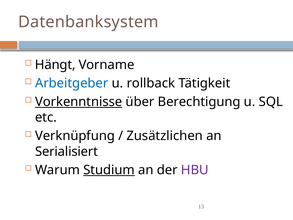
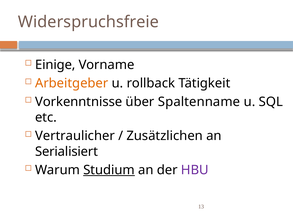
Datenbanksystem: Datenbanksystem -> Widerspruchsfreie (88, 22)
Hängt: Hängt -> Einige (55, 65)
Arbeitgeber colour: blue -> orange (72, 83)
Vorkenntnisse underline: present -> none (79, 102)
Berechtigung: Berechtigung -> Spaltenname (199, 102)
Verknüpfung: Verknüpfung -> Vertraulicher (75, 136)
